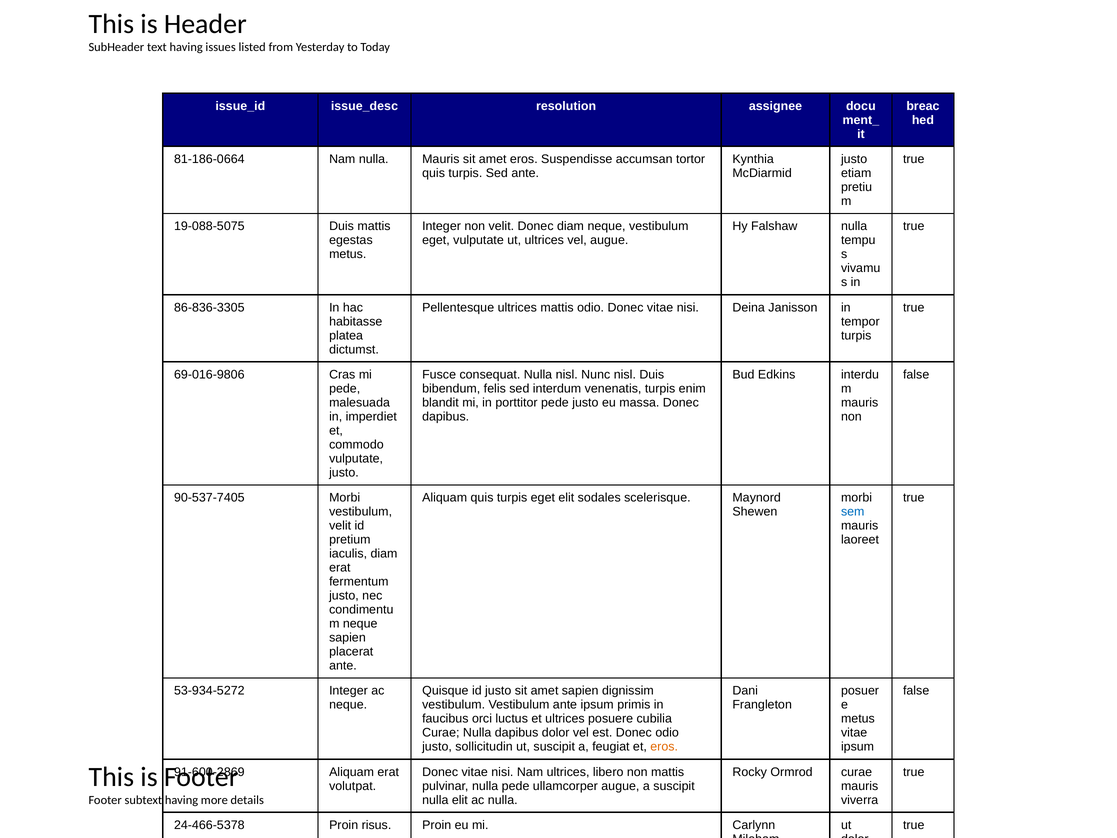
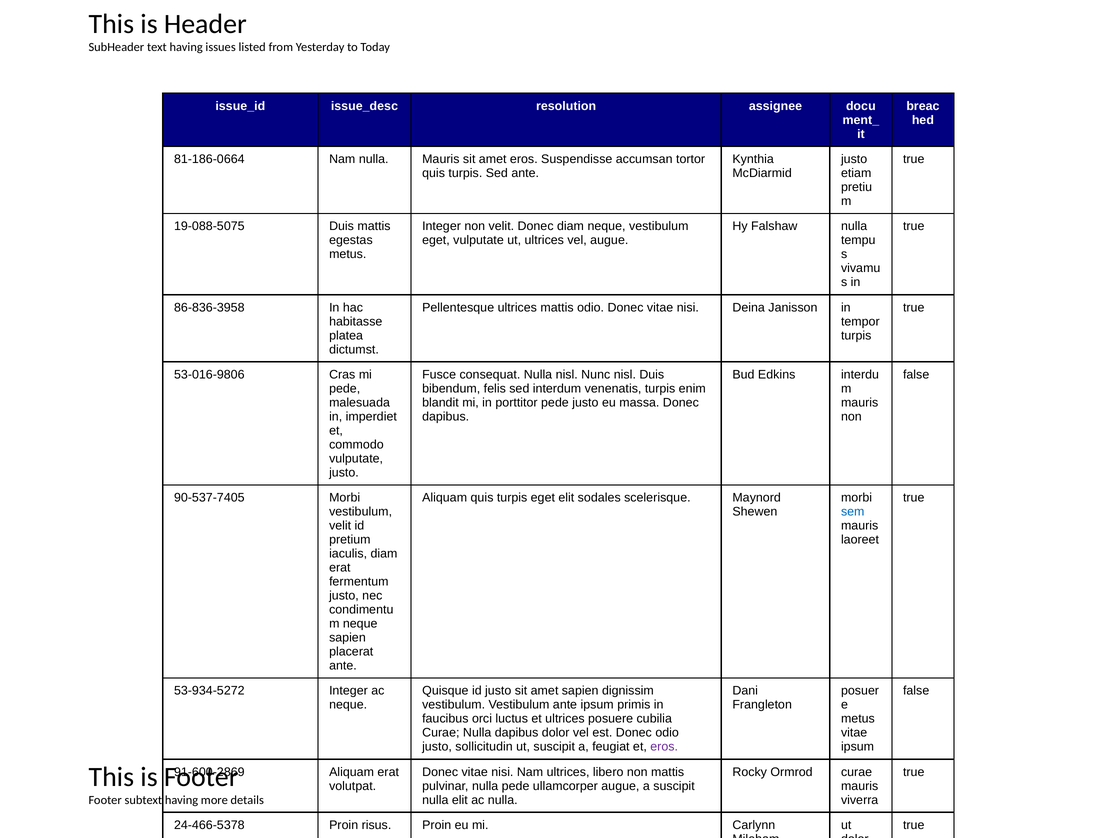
86-836-3305: 86-836-3305 -> 86-836-3958 (209, 307)
69-016-9806: 69-016-9806 -> 53-016-9806 (209, 375)
eros colour: orange -> purple (664, 747)
